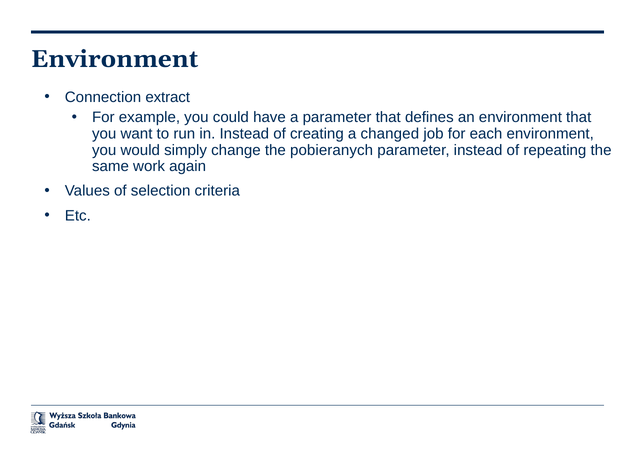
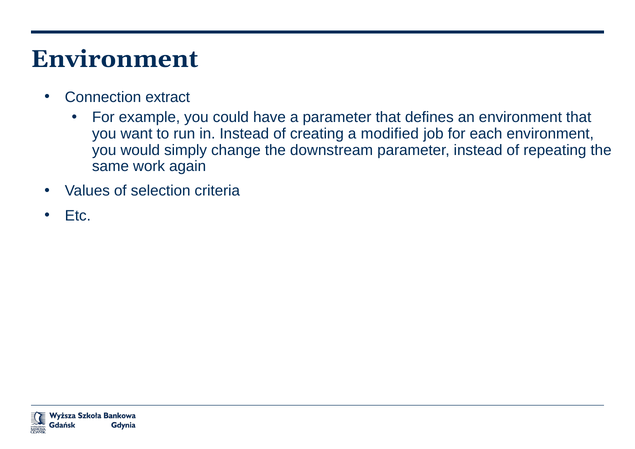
changed: changed -> modified (390, 134)
pobieranych: pobieranych -> downstream (332, 150)
